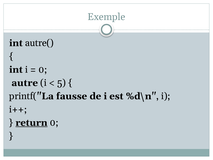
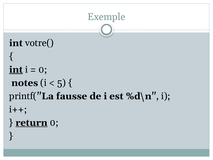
autre(: autre( -> votre( (39, 43)
int underline: none -> present (16, 69)
autre: autre -> notes (25, 83)
